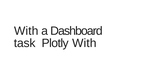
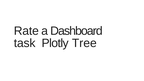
With: With -> Rate (26, 31)
Plotly With: With -> Tree (84, 43)
